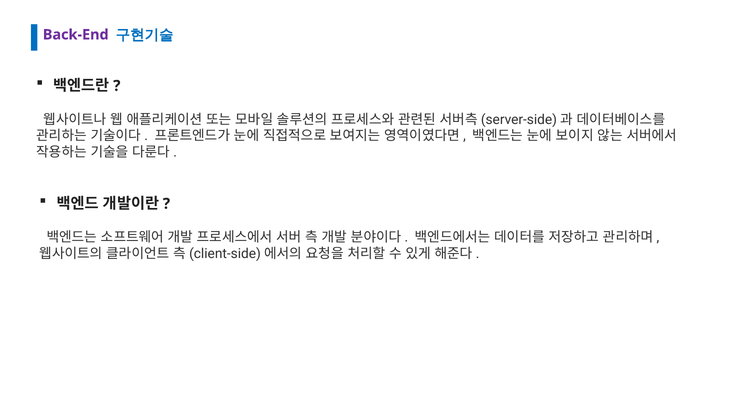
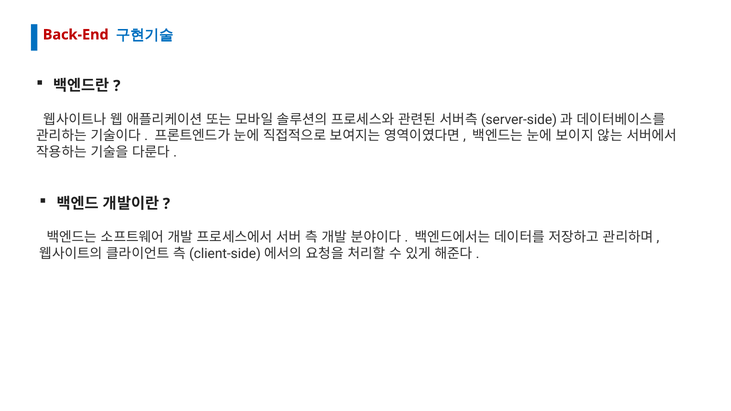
Back-End colour: purple -> red (76, 35)
